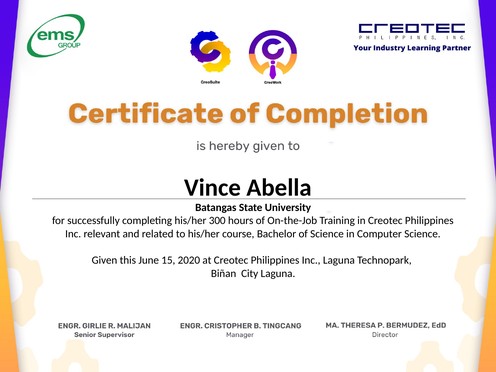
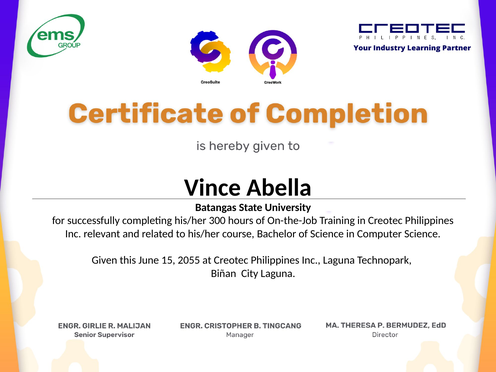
2020: 2020 -> 2055 (189, 260)
